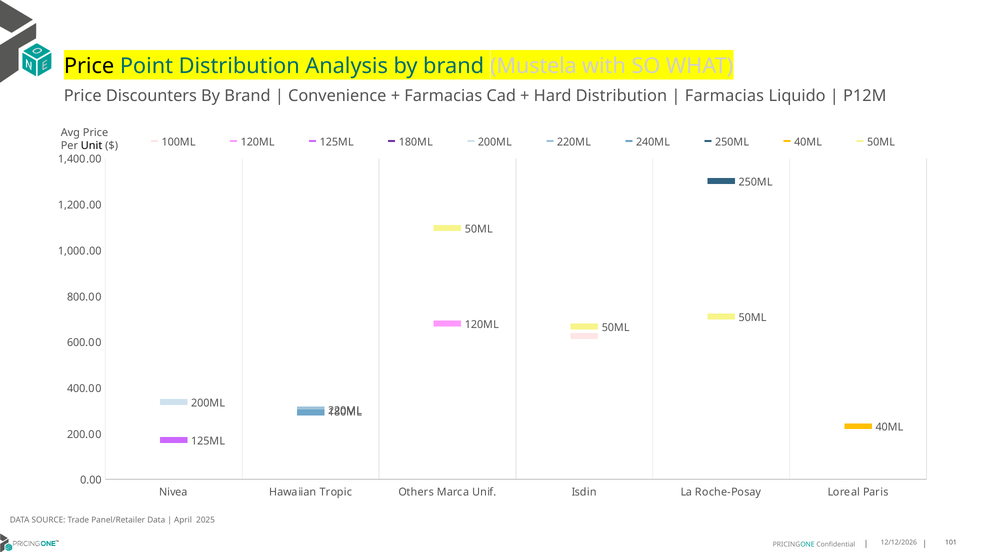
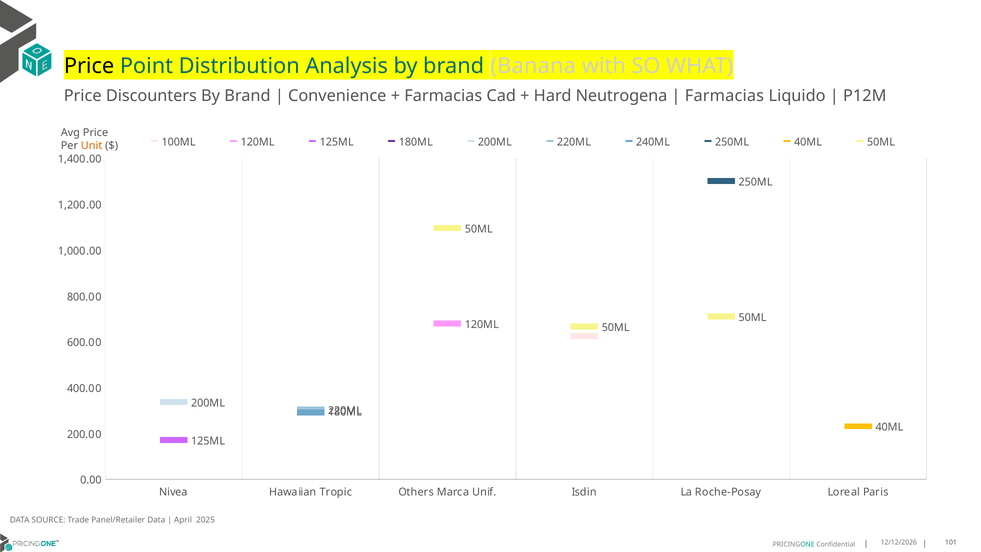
Mustela: Mustela -> Banana (533, 66)
Hard Distribution: Distribution -> Neutrogena (621, 96)
Unit colour: black -> orange (92, 146)
